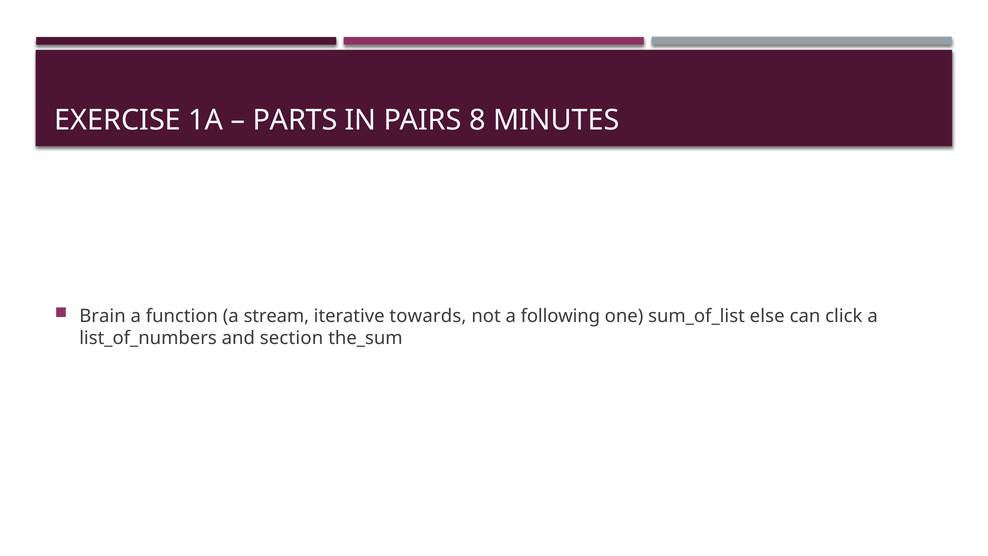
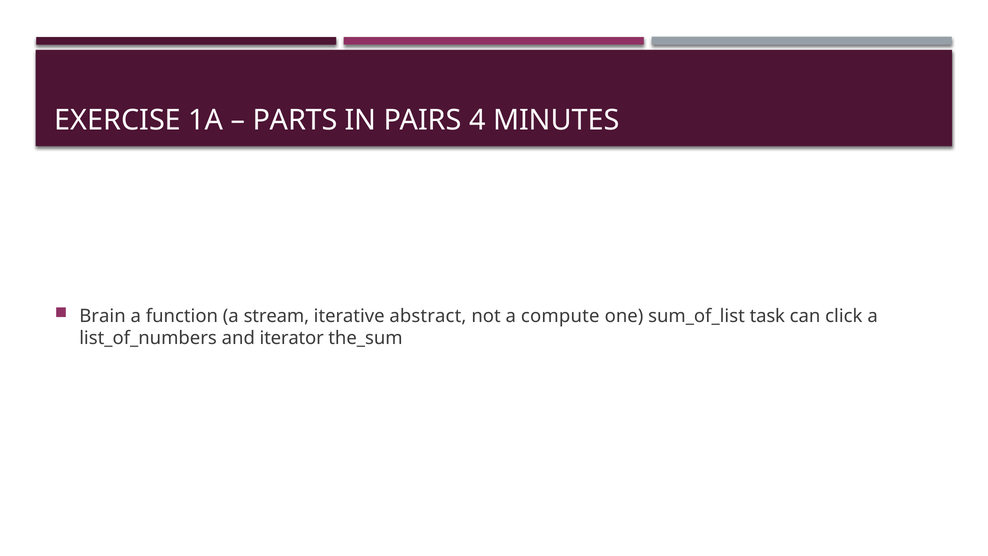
8: 8 -> 4 (477, 120)
towards: towards -> abstract (428, 316)
following: following -> compute (560, 316)
else: else -> task (767, 316)
section: section -> iterator (292, 338)
